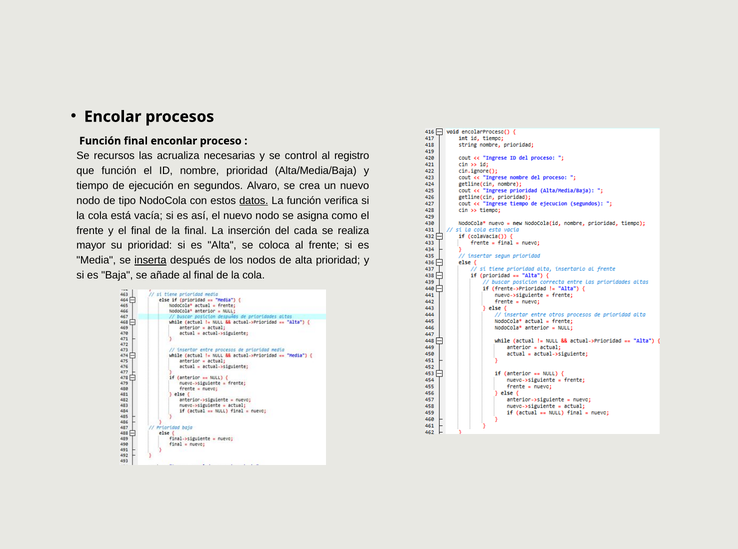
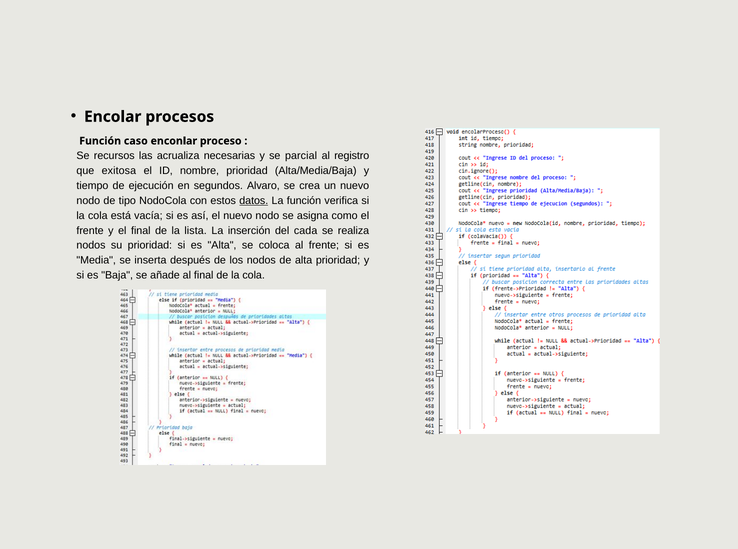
Función final: final -> caso (136, 141)
control: control -> parcial (301, 156)
que función: función -> exitosa (119, 171)
la final: final -> lista (196, 230)
mayor: mayor -> nodos (91, 245)
inserta underline: present -> none (150, 260)
